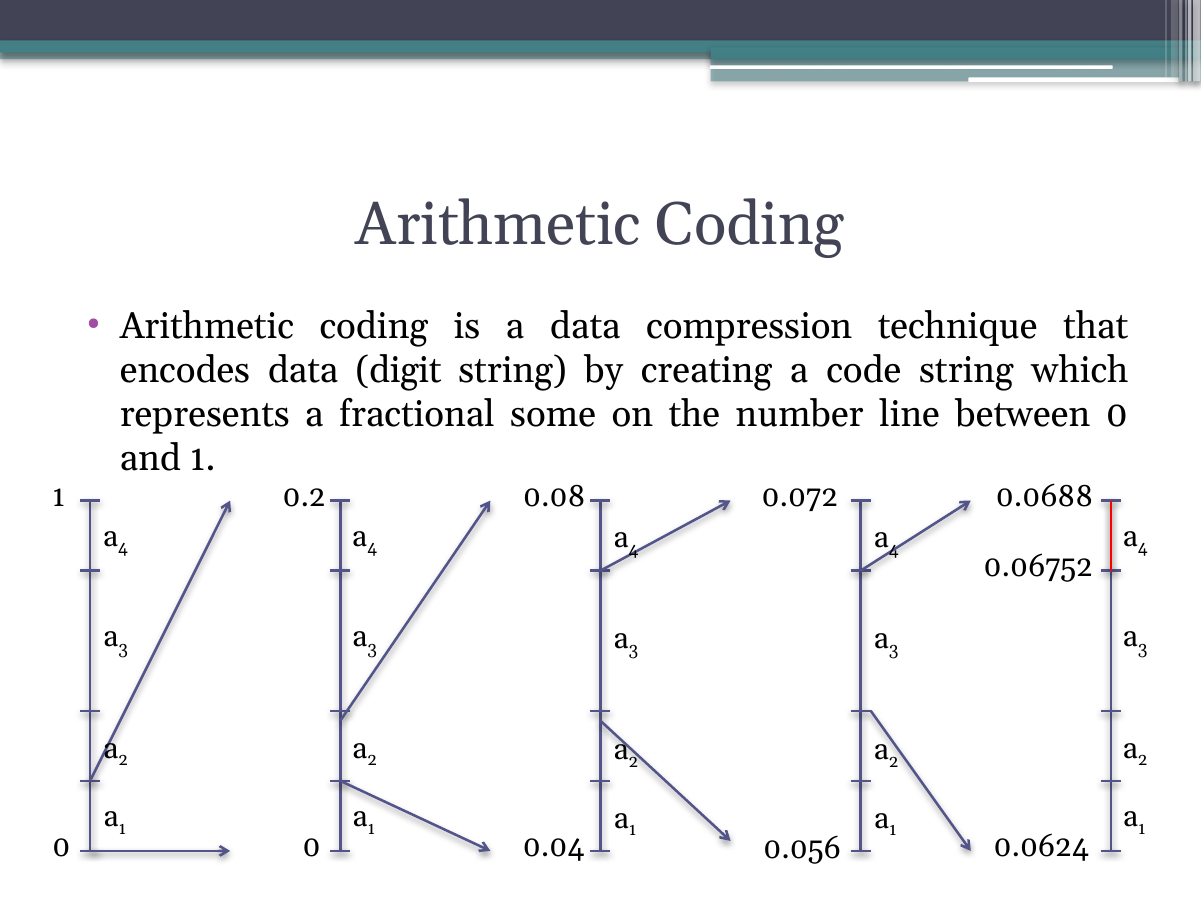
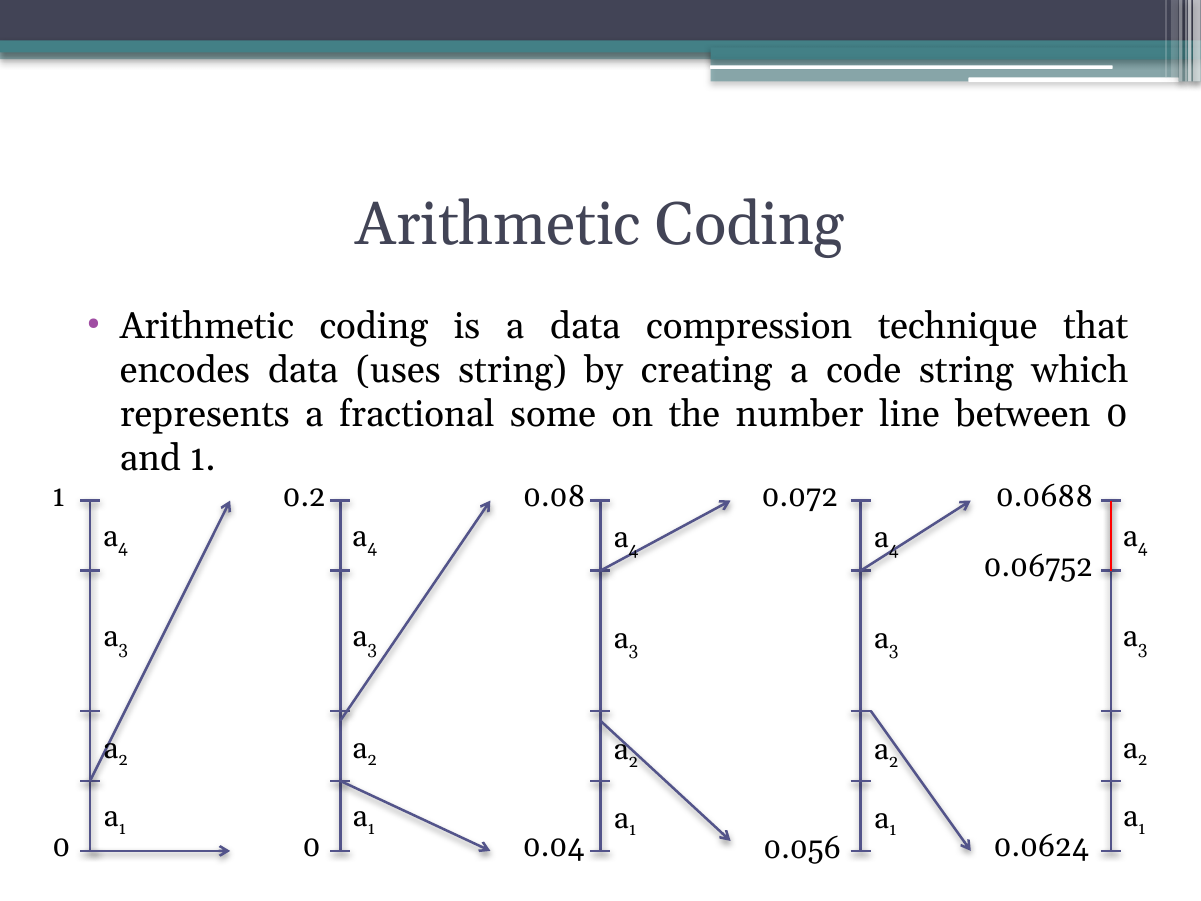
digit: digit -> uses (398, 370)
